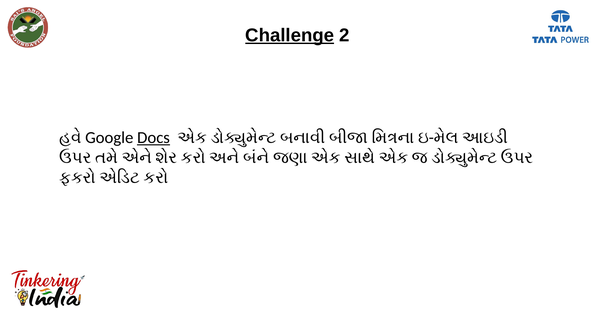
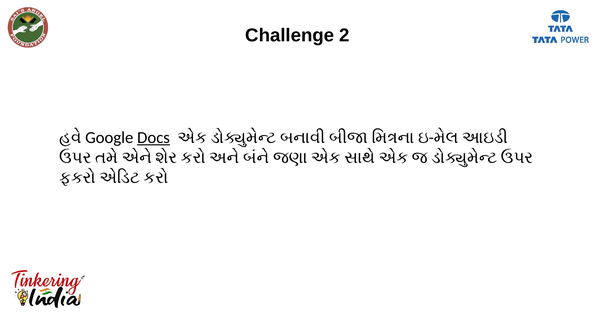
Challenge underline: present -> none (290, 35)
